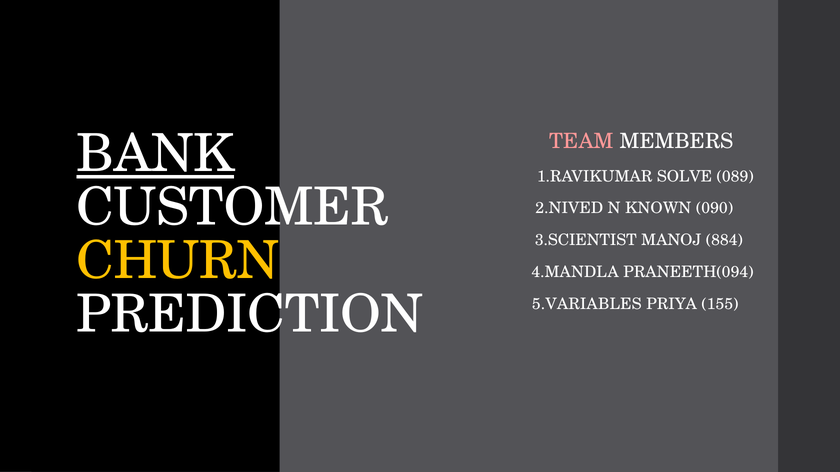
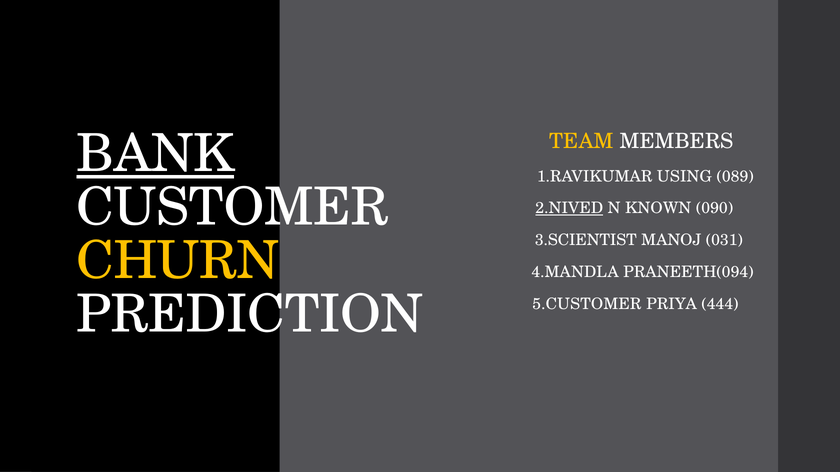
TEAM colour: pink -> yellow (581, 142)
SOLVE: SOLVE -> USING (684, 177)
2.NIVED underline: none -> present (569, 209)
884: 884 -> 031 (724, 240)
5.VARIABLES: 5.VARIABLES -> 5.CUSTOMER (587, 304)
155: 155 -> 444 (720, 304)
